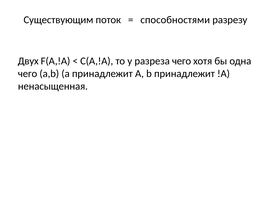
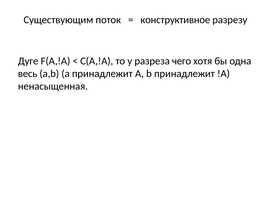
способностями: способностями -> конструктивное (175, 20)
Двух: Двух -> Дуге (28, 61)
чего: чего -> весь (28, 74)
